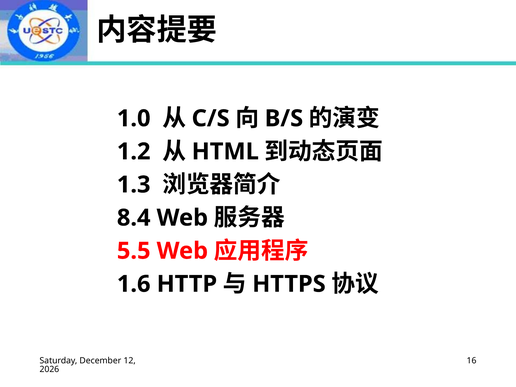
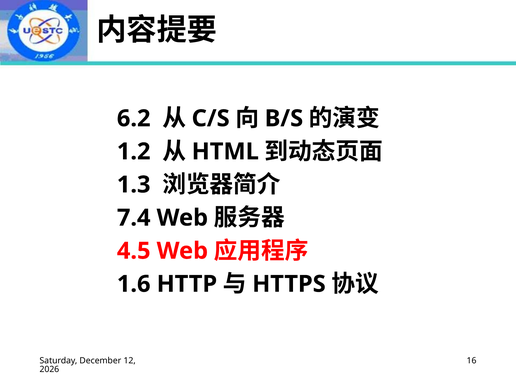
1.0: 1.0 -> 6.2 (134, 118)
8.4: 8.4 -> 7.4 (134, 218)
5.5: 5.5 -> 4.5 (134, 251)
